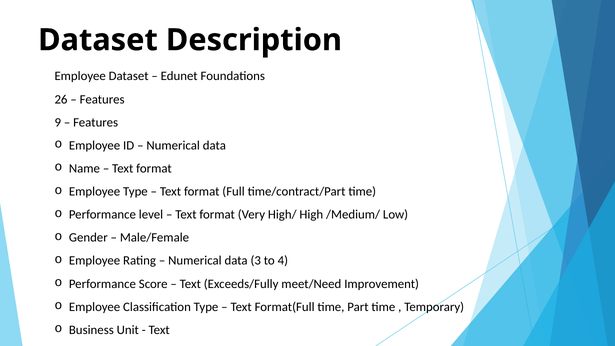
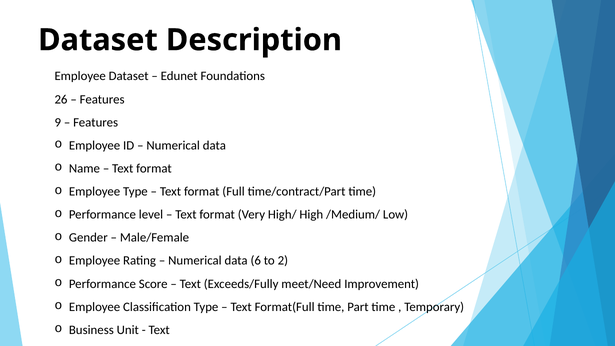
3: 3 -> 6 (256, 261)
4: 4 -> 2 (283, 261)
